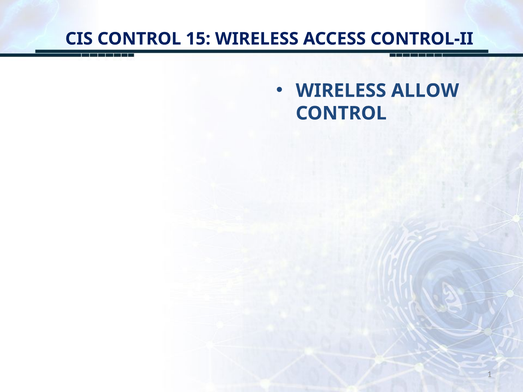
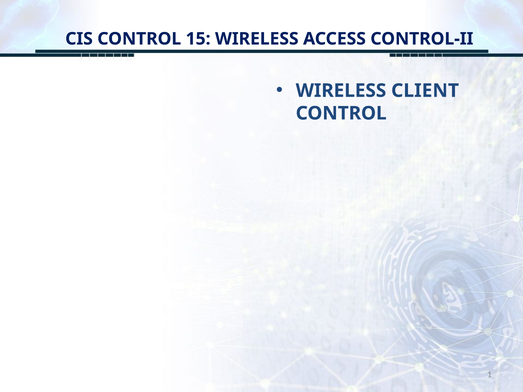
ALLOW: ALLOW -> CLIENT (425, 91)
